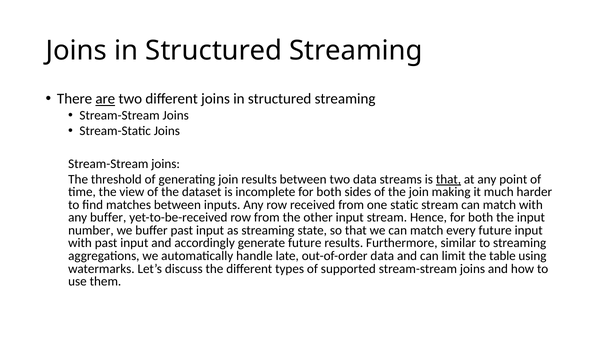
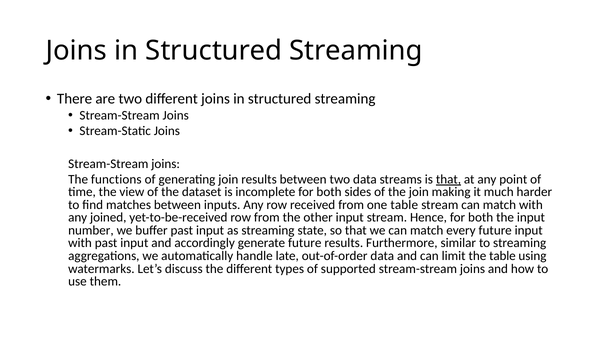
are underline: present -> none (105, 99)
threshold: threshold -> functions (116, 179)
one static: static -> table (404, 204)
any buffer: buffer -> joined (108, 217)
